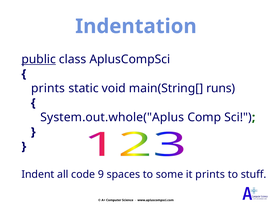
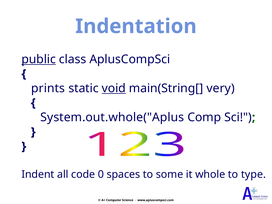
void underline: none -> present (114, 88)
runs: runs -> very (221, 88)
9: 9 -> 0 (101, 174)
it prints: prints -> whole (210, 174)
stuff: stuff -> type (254, 174)
